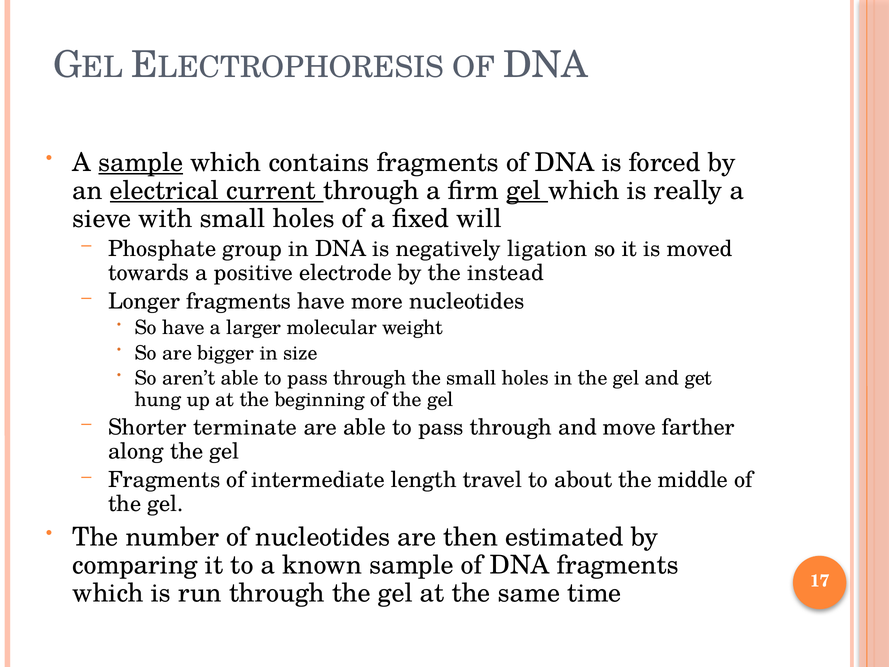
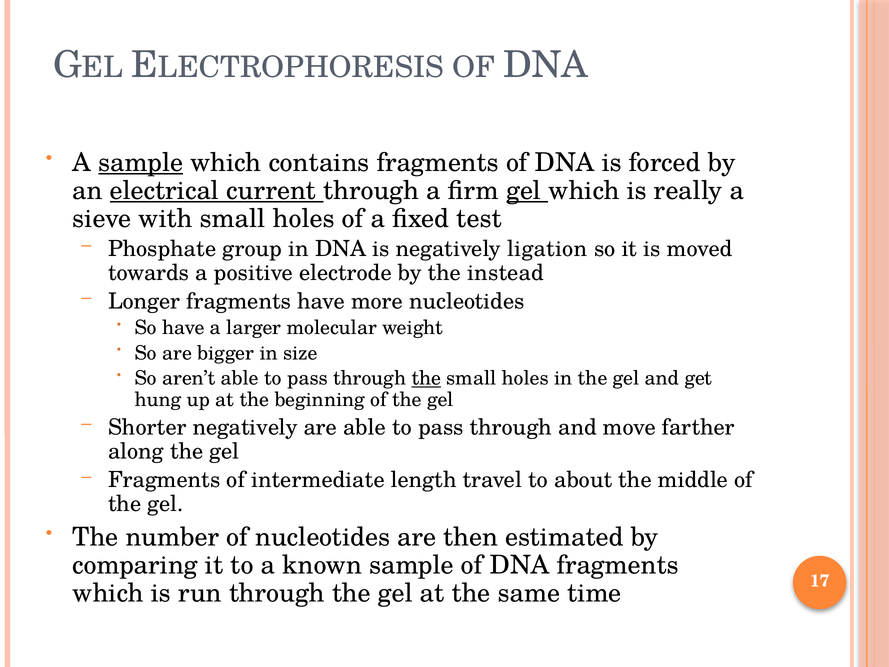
will: will -> test (479, 219)
the underline: none -> present (426, 378)
Shorter terminate: terminate -> negatively (245, 427)
